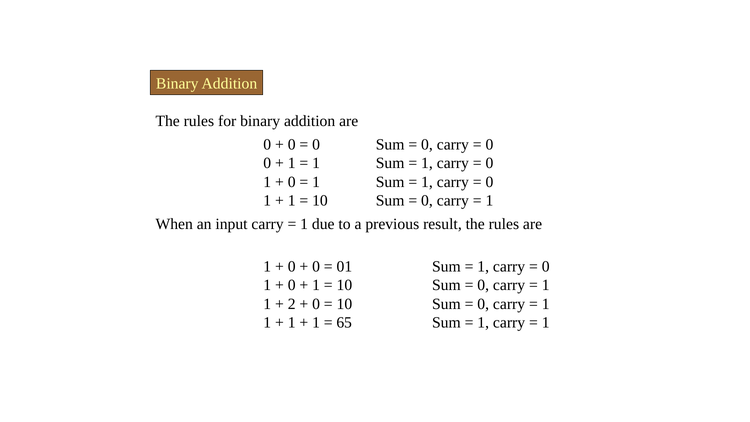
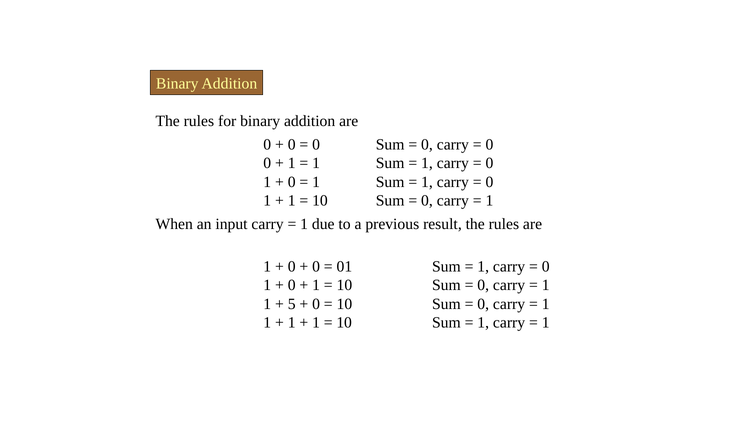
2: 2 -> 5 (292, 304)
65: 65 -> 10 (344, 323)
